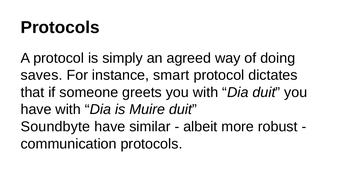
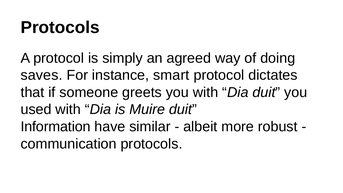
have: have -> used (36, 109)
Soundbyte: Soundbyte -> Information (56, 127)
